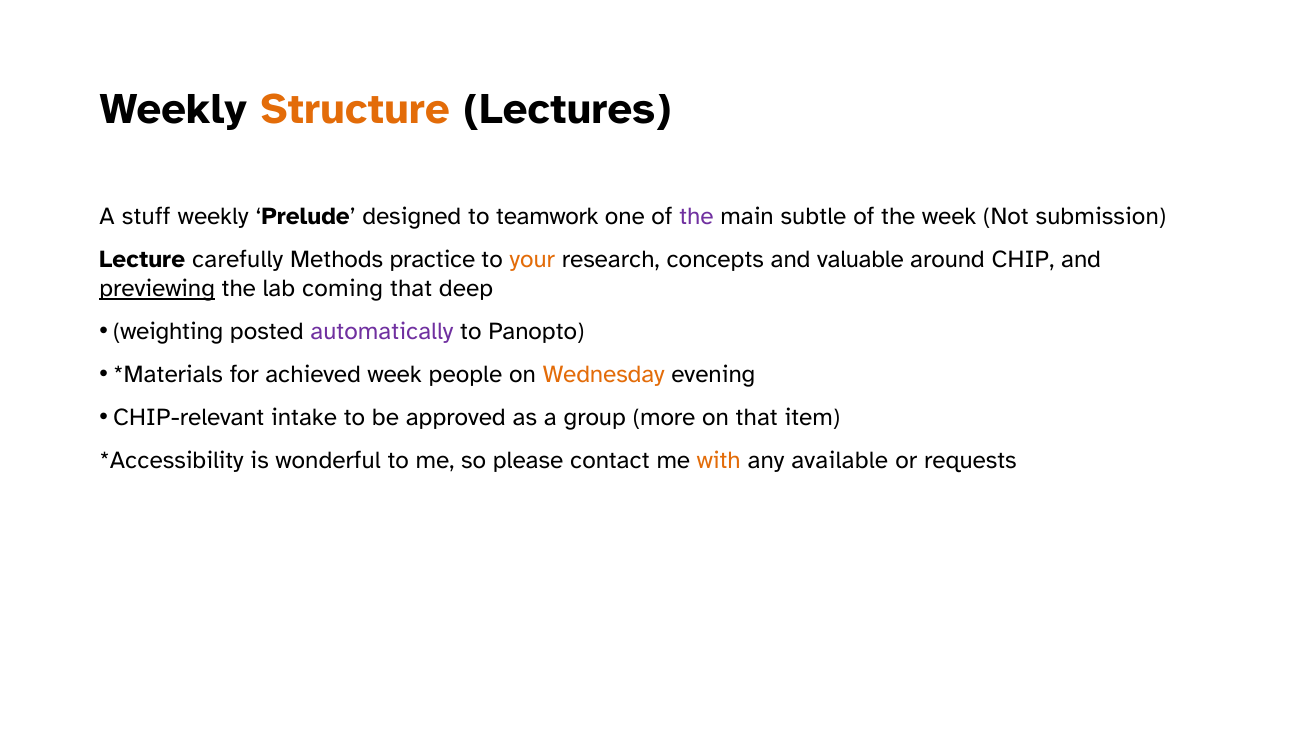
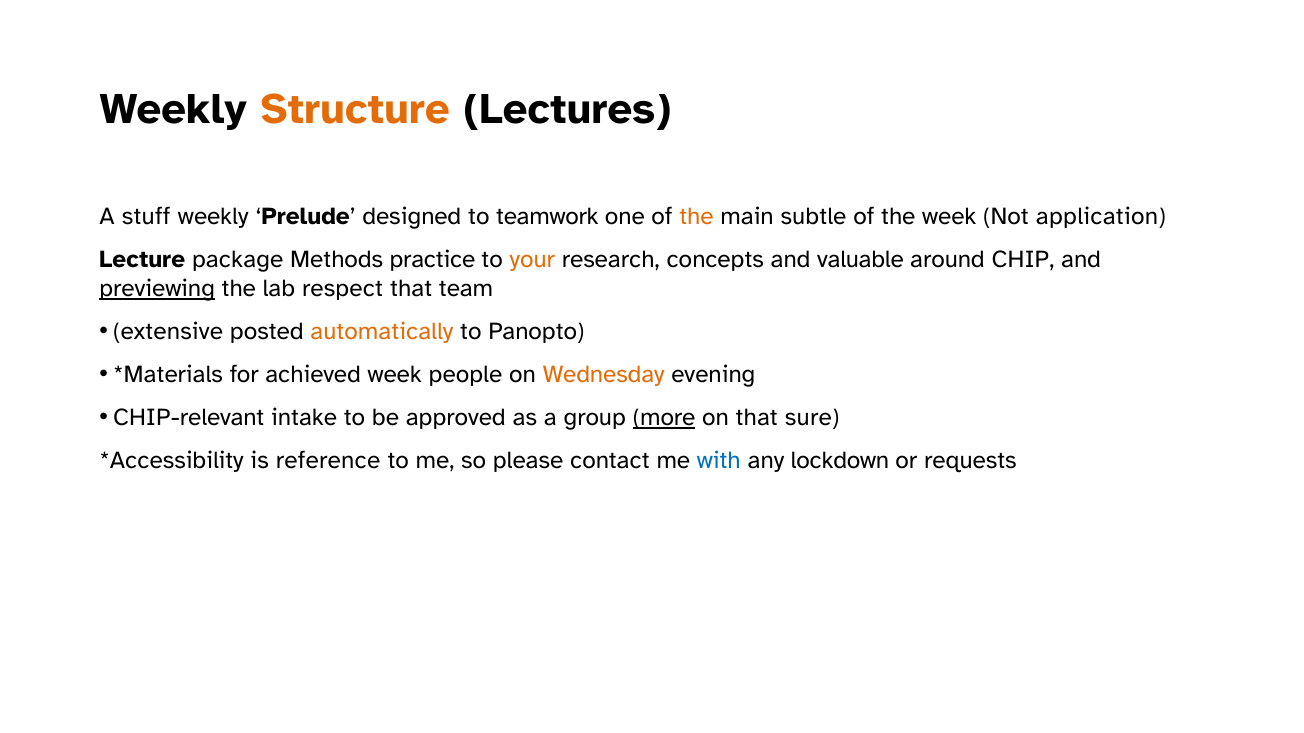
the colour: purple -> orange (697, 217)
submission: submission -> application (1101, 217)
carefully: carefully -> package (238, 259)
coming: coming -> respect (343, 289)
deep: deep -> team (466, 289)
weighting: weighting -> extensive (168, 332)
automatically colour: purple -> orange (382, 332)
more underline: none -> present (664, 418)
item: item -> sure (812, 418)
wonderful: wonderful -> reference (328, 461)
with colour: orange -> blue (719, 461)
available: available -> lockdown (840, 461)
